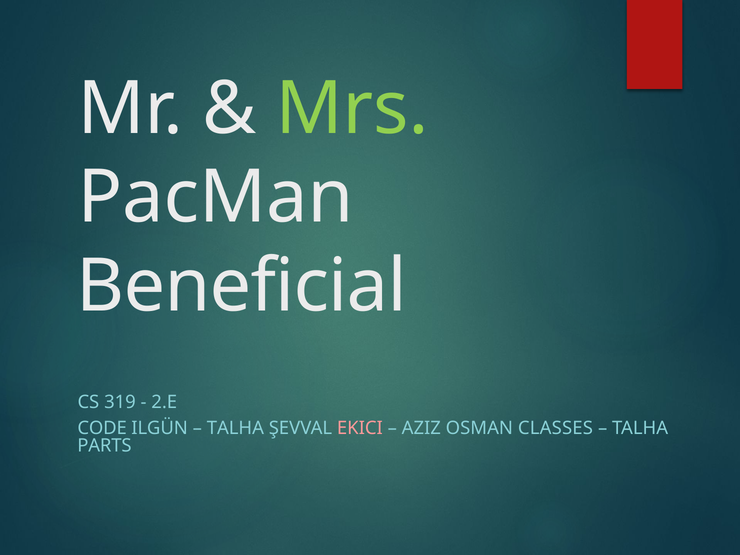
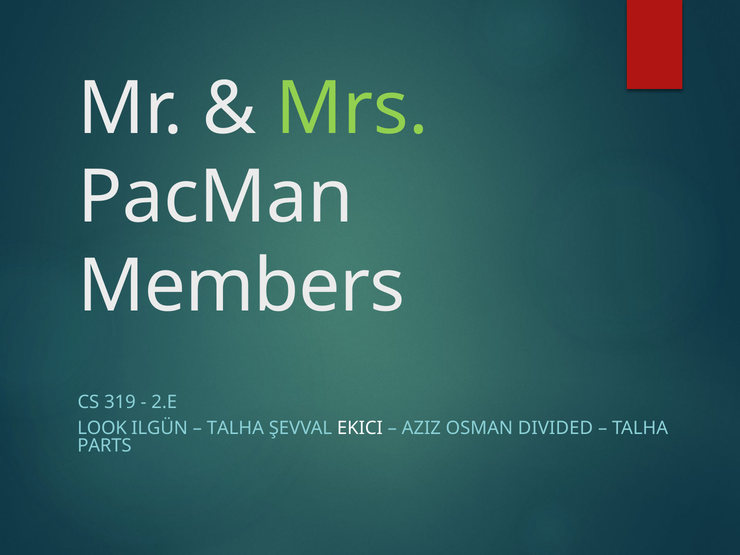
Beneficial: Beneficial -> Members (241, 286)
CODE: CODE -> LOOK (102, 428)
EKICI colour: pink -> white (360, 428)
CLASSES: CLASSES -> DIVIDED (555, 428)
